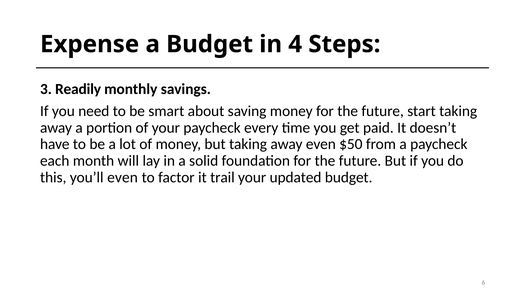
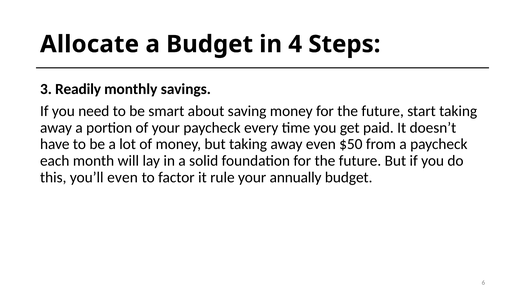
Expense: Expense -> Allocate (90, 44)
trail: trail -> rule (222, 177)
updated: updated -> annually (296, 177)
